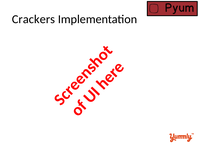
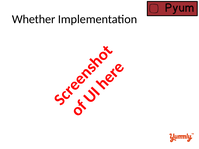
Crackers: Crackers -> Whether (34, 19)
